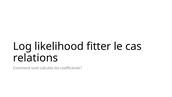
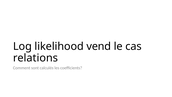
fitter: fitter -> vend (99, 46)
